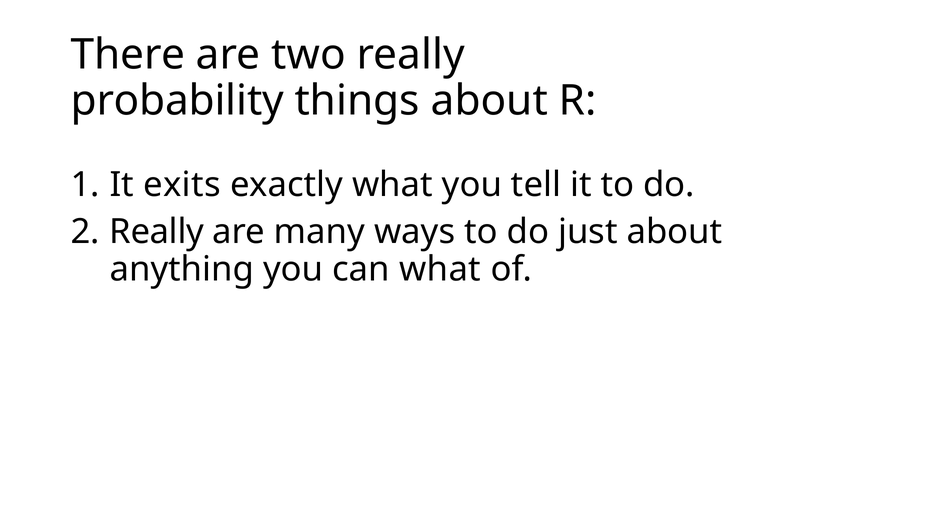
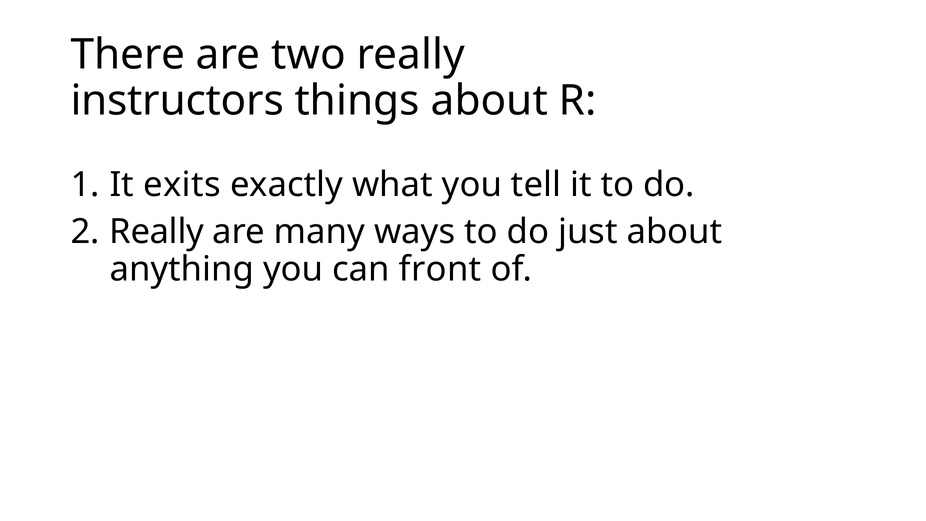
probability: probability -> instructors (177, 101)
can what: what -> front (440, 269)
